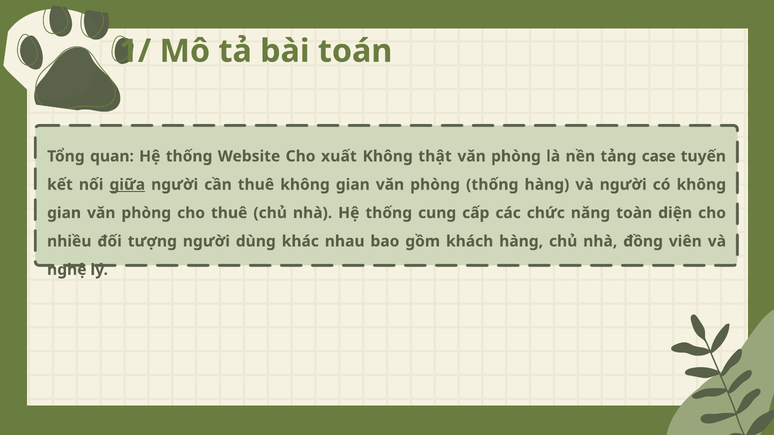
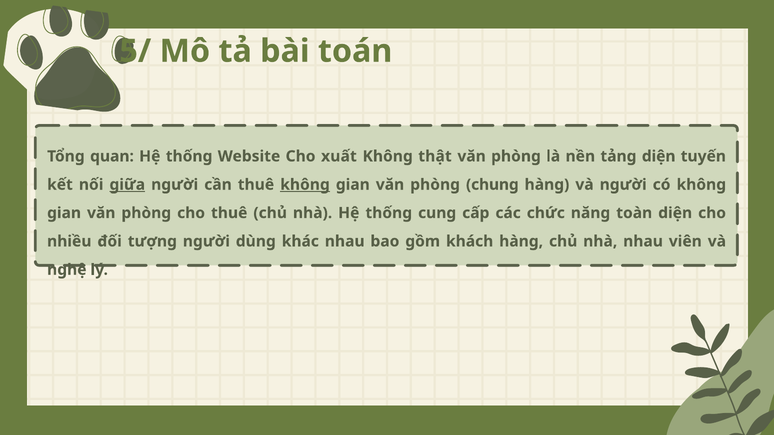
1/: 1/ -> 5/ (135, 51)
tảng case: case -> diện (659, 156)
không underline: none -> present (305, 185)
phòng thống: thống -> chung (492, 185)
nhà đồng: đồng -> nhau (643, 242)
